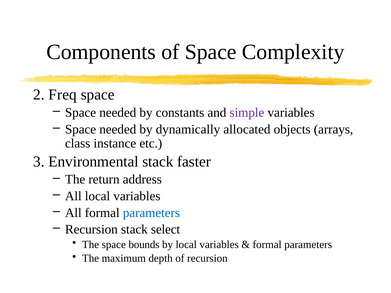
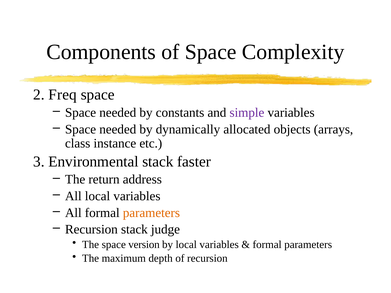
parameters colour: blue -> orange (151, 213)
select: select -> judge (165, 230)
bounds: bounds -> version (144, 245)
